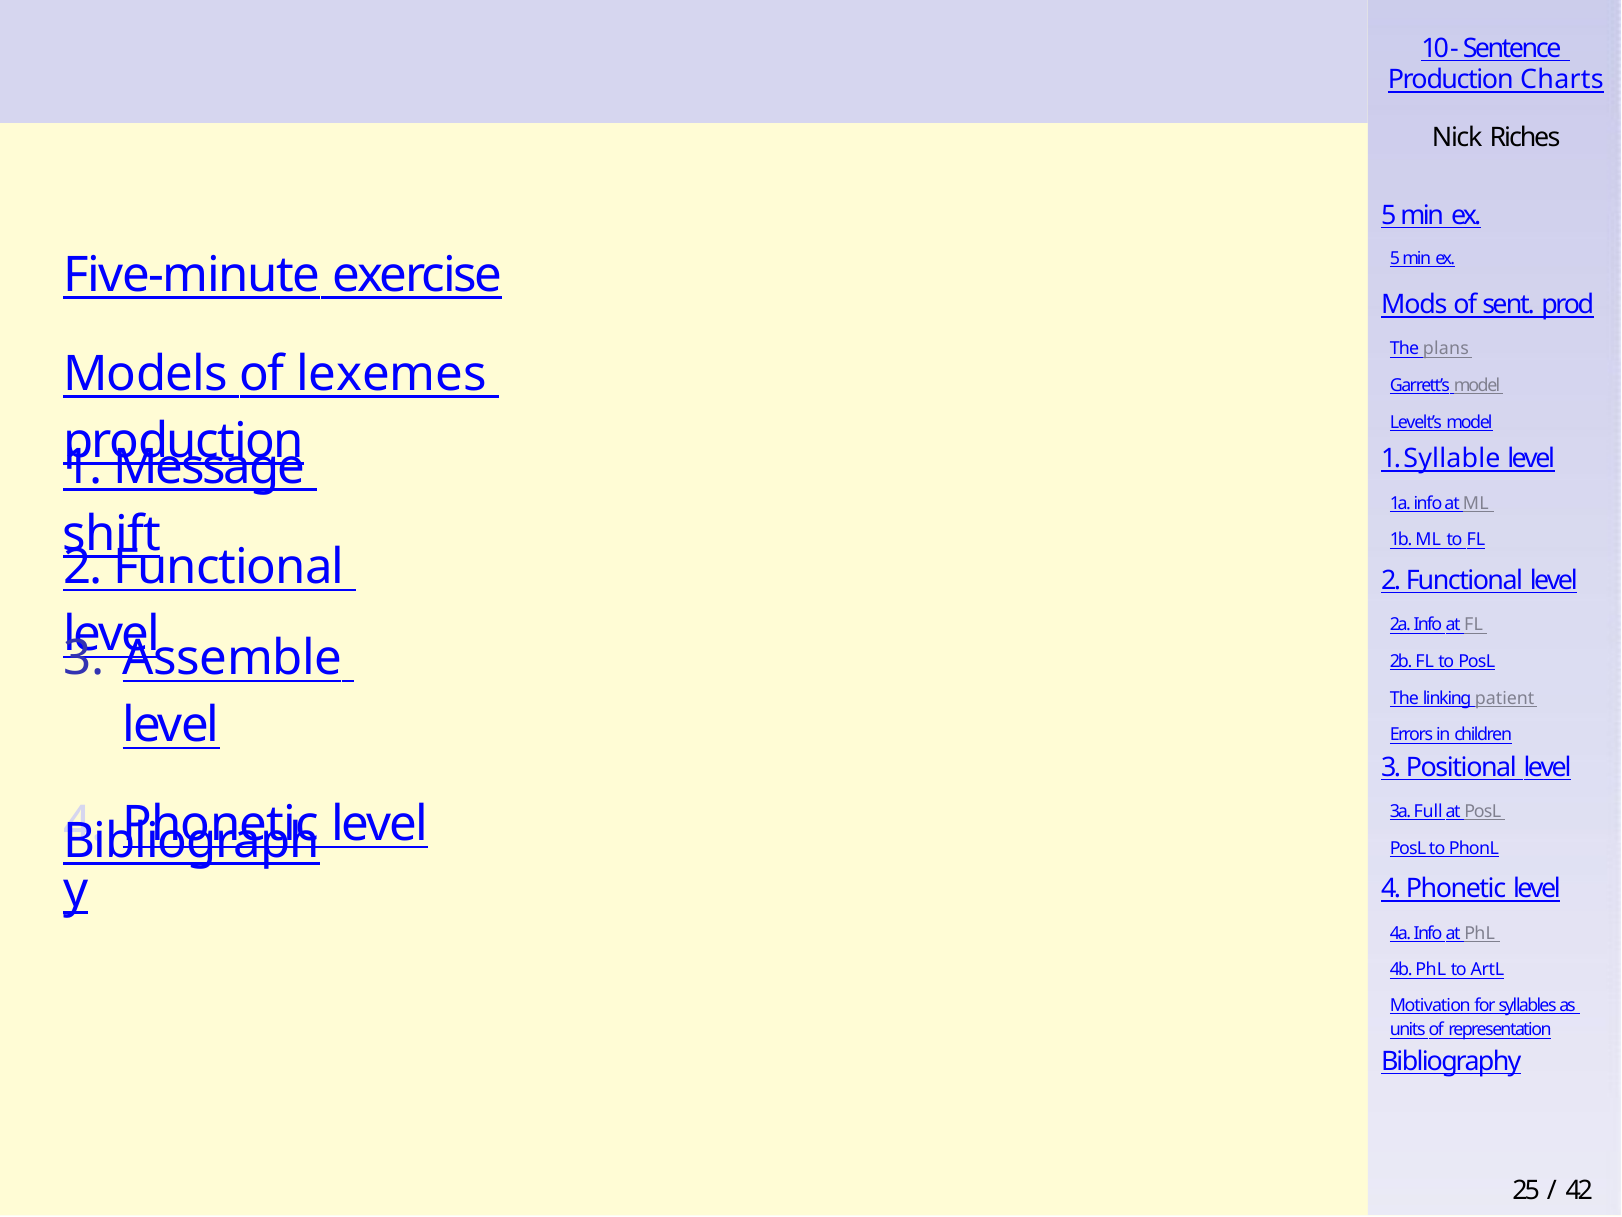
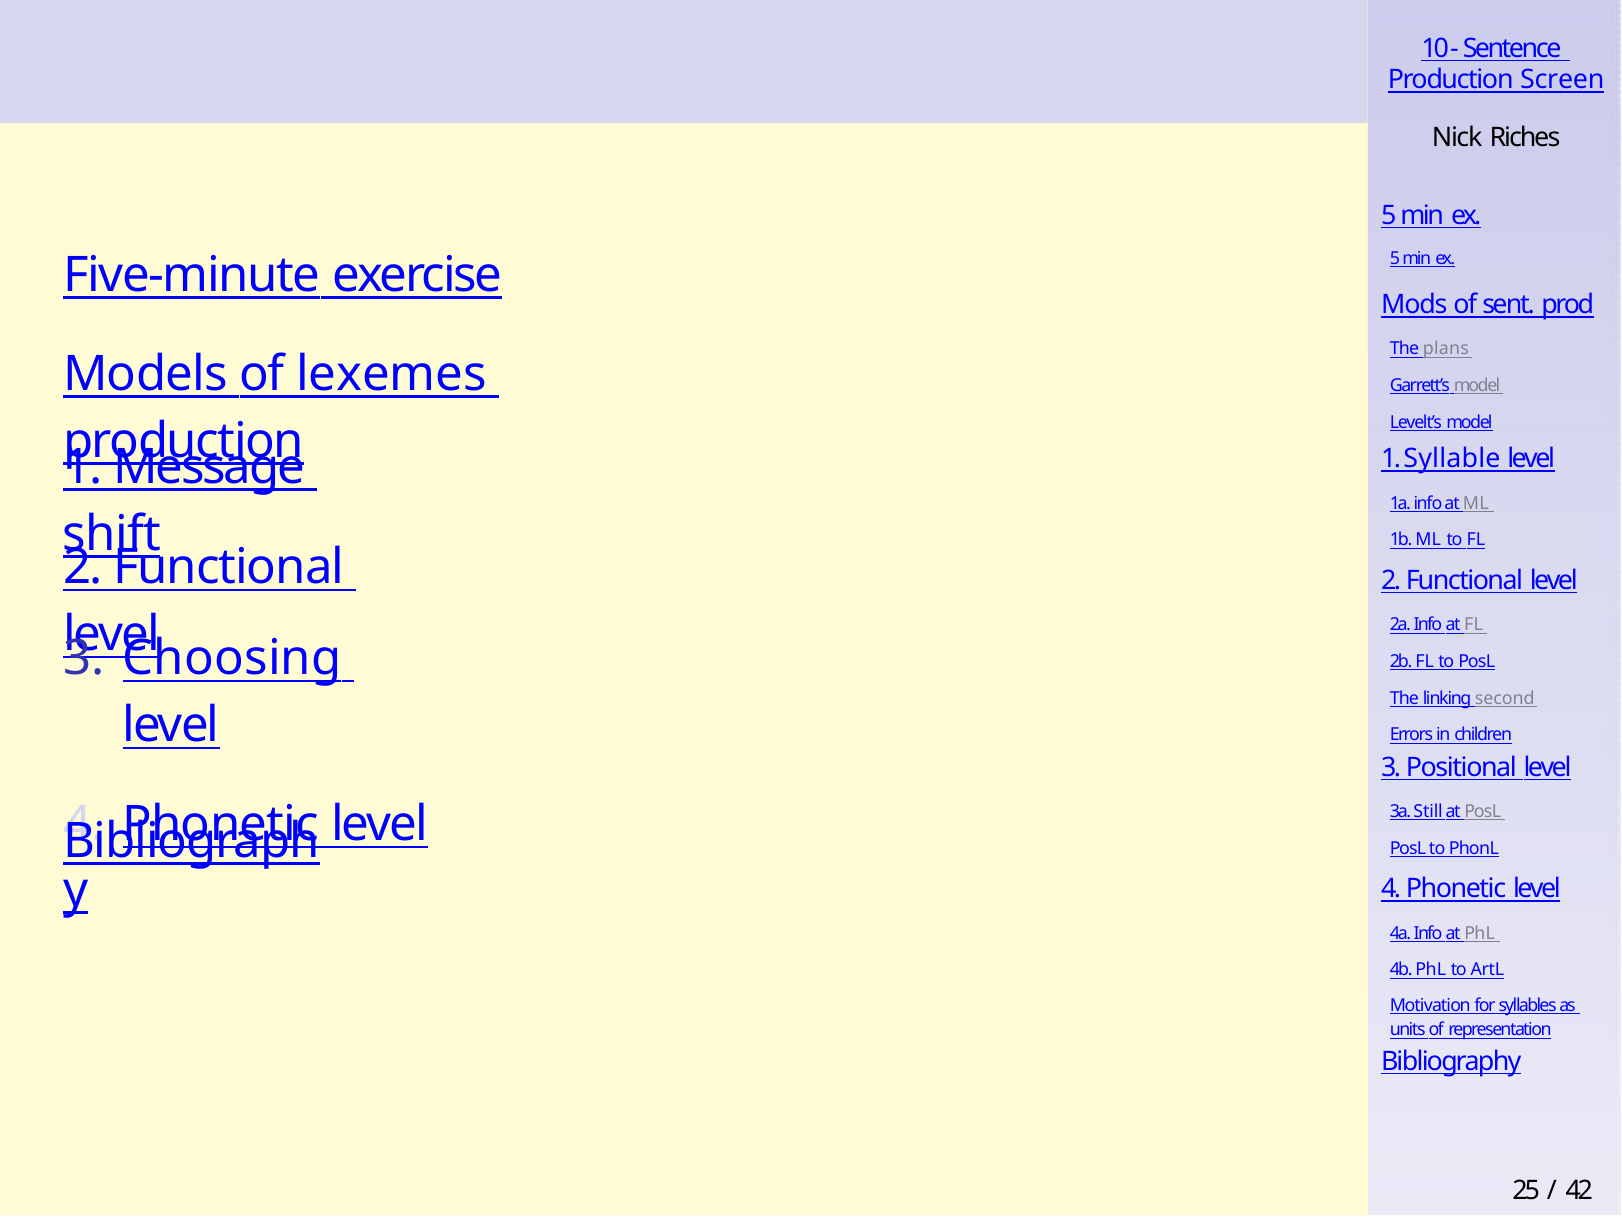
Charts: Charts -> Screen (1562, 80)
Assemble: Assemble -> Choosing (232, 659)
patient: patient -> second (1505, 699)
Full: Full -> Still (1428, 812)
